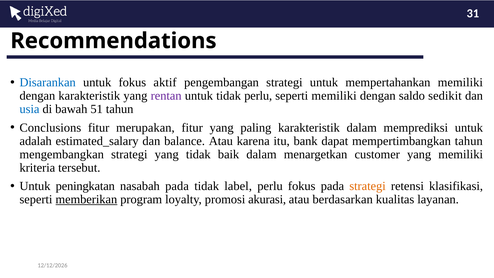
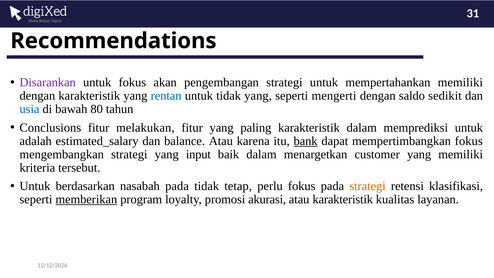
Disarankan colour: blue -> purple (48, 82)
aktif: aktif -> akan (165, 82)
rentan colour: purple -> blue (166, 96)
tidak perlu: perlu -> yang (258, 96)
seperti memiliki: memiliki -> mengerti (334, 96)
51: 51 -> 80 (97, 109)
merupakan: merupakan -> melakukan (145, 128)
bank underline: none -> present (306, 141)
mempertimbangkan tahun: tahun -> fokus (469, 141)
yang tidak: tidak -> input (198, 154)
peningkatan: peningkatan -> berdasarkan (85, 186)
label: label -> tetap (238, 186)
atau berdasarkan: berdasarkan -> karakteristik (343, 199)
